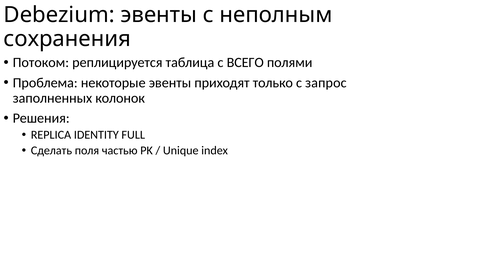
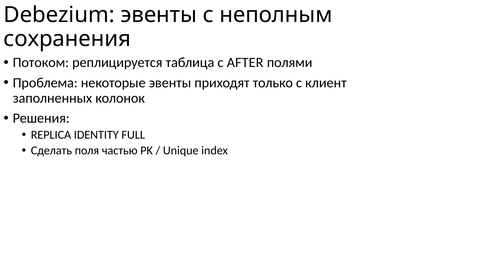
ВСЕГО: ВСЕГО -> AFTER (245, 63)
запрос: запрос -> клиент (326, 83)
